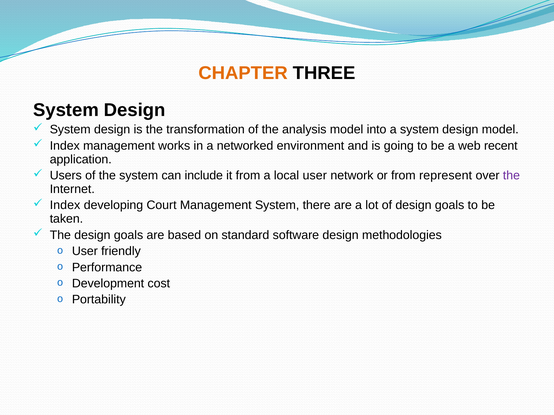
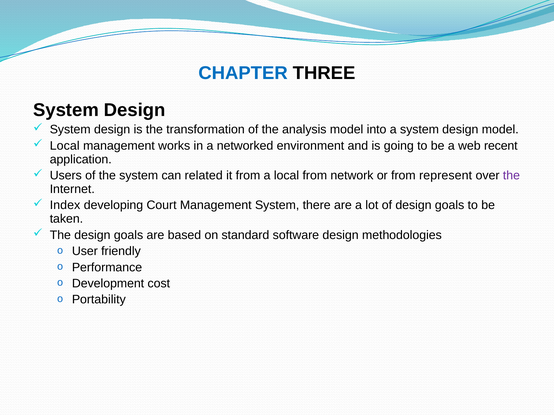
CHAPTER colour: orange -> blue (243, 73)
Index: Index -> Local (65, 146)
include: include -> related (204, 176)
local user: user -> from (315, 176)
